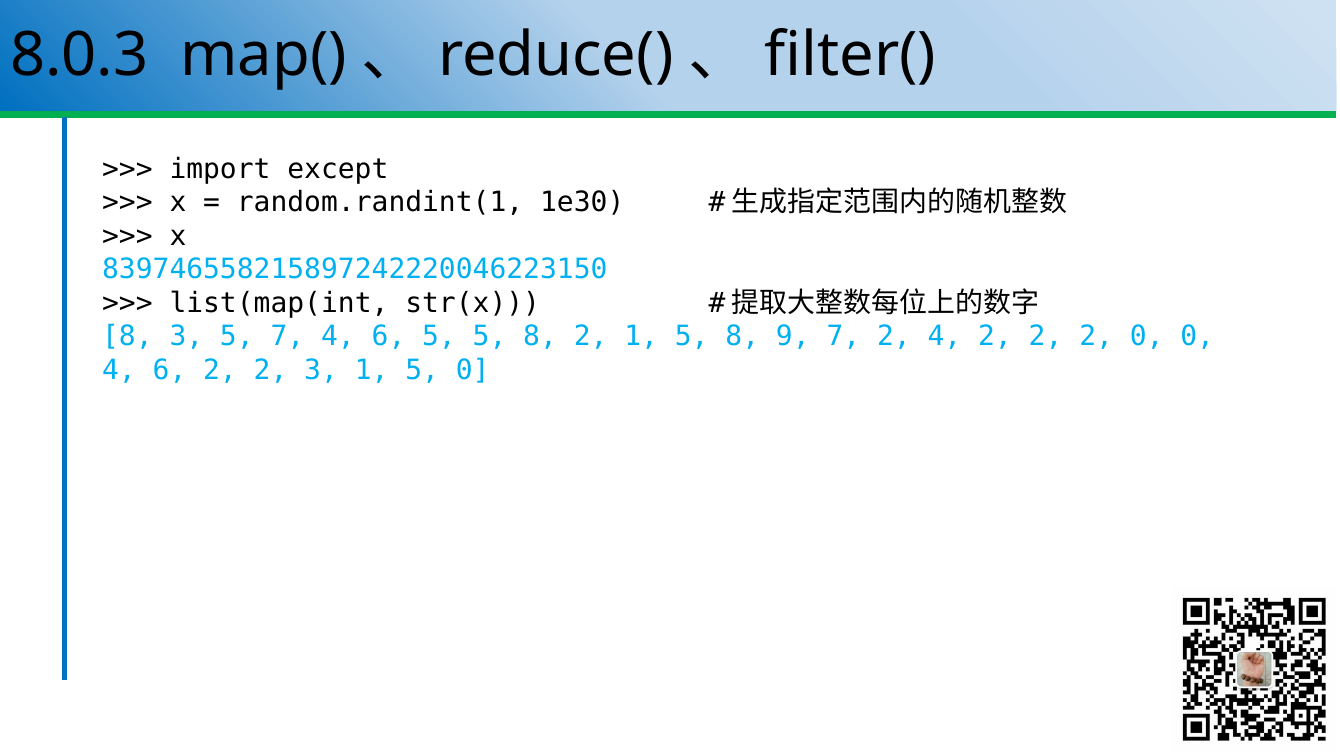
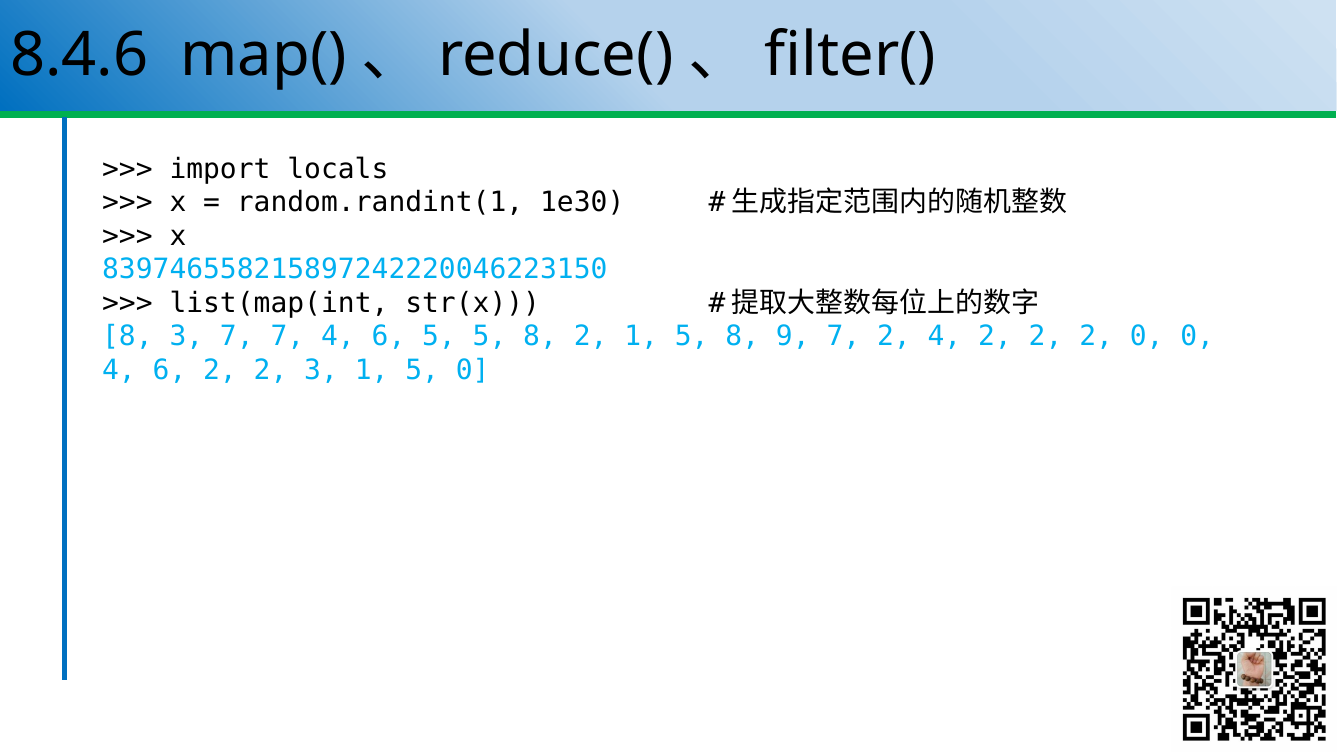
8.0.3: 8.0.3 -> 8.4.6 (79, 55)
except: except -> locals (338, 169)
3 5: 5 -> 7 (237, 337)
